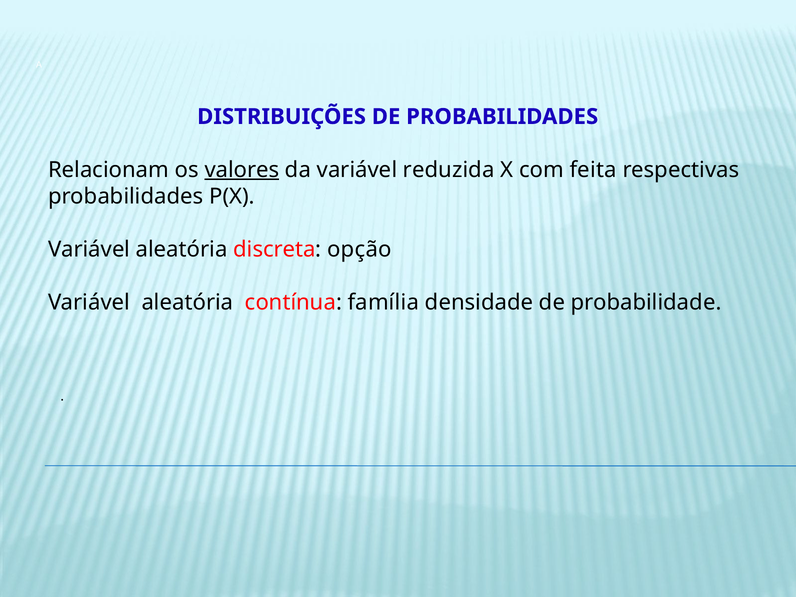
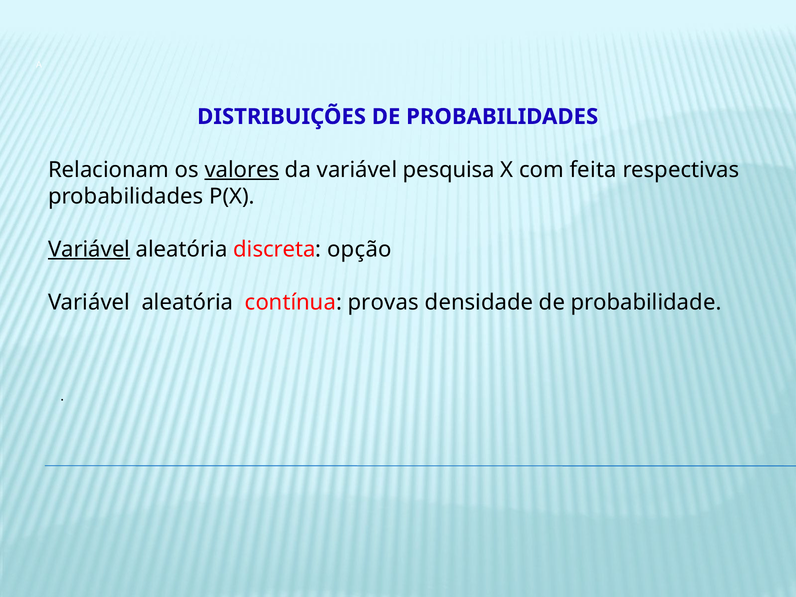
reduzida: reduzida -> pesquisa (449, 170)
Variável underline: none -> present (89, 249)
família: família -> provas (383, 302)
